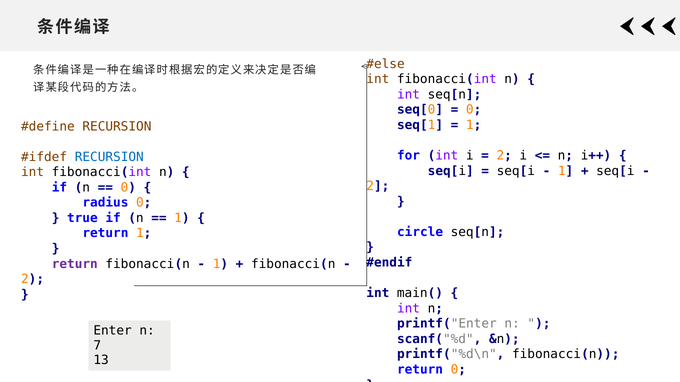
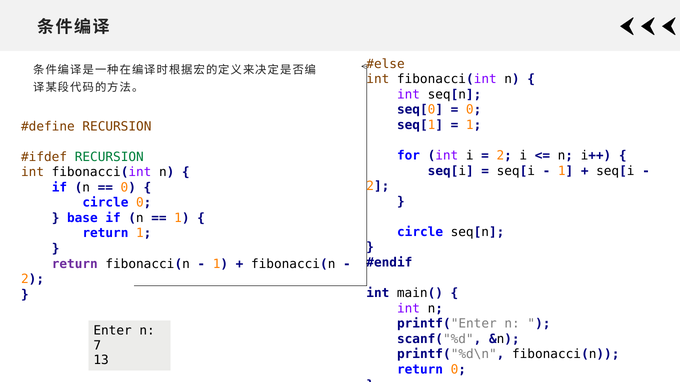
RECURSION colour: blue -> green (109, 157)
radius: radius -> circle (105, 203)
true: true -> base (82, 218)
